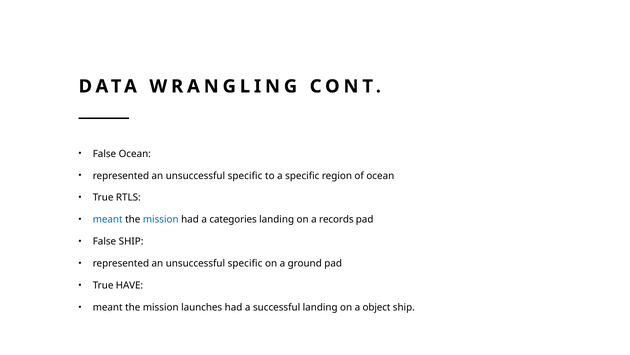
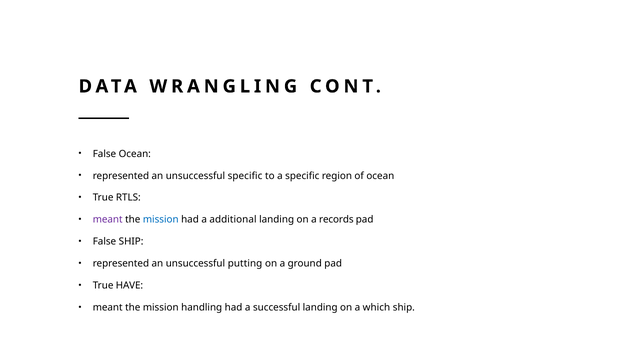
meant colour: blue -> purple (108, 219)
categories: categories -> additional (233, 219)
specific: specific -> putting (245, 263)
launches: launches -> handling (202, 307)
object: object -> which (376, 307)
